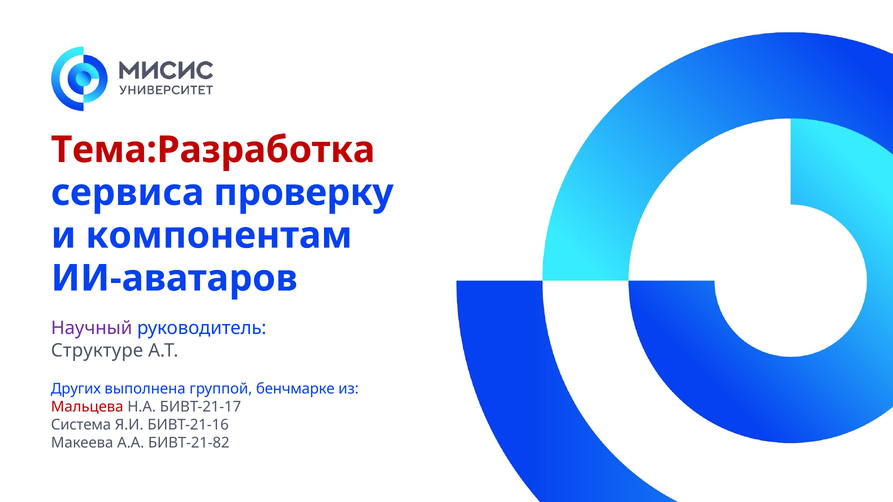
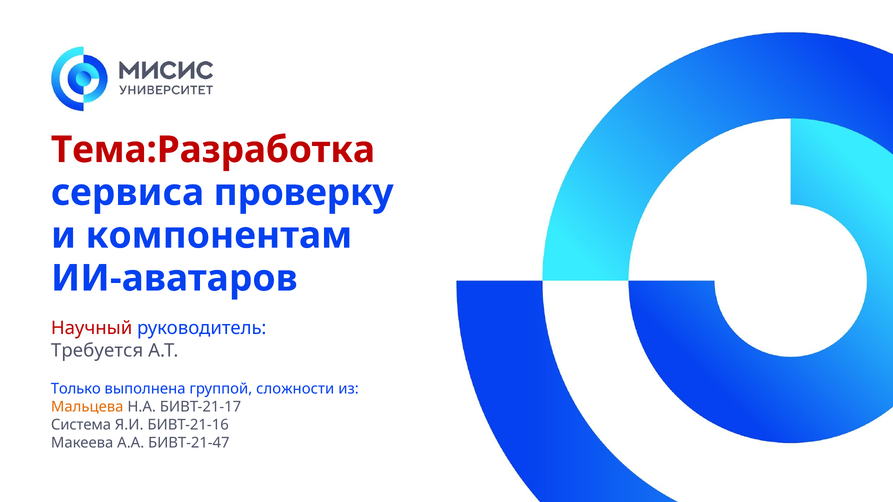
Научный colour: purple -> red (92, 328)
Структуре: Структуре -> Требуется (97, 351)
Других: Других -> Только (76, 389)
бенчмарке: бенчмарке -> сложности (295, 389)
Мальцева colour: red -> orange (87, 407)
БИВТ-21-82: БИВТ-21-82 -> БИВТ-21-47 (189, 443)
